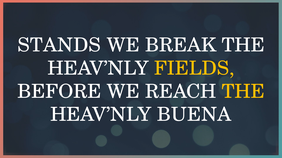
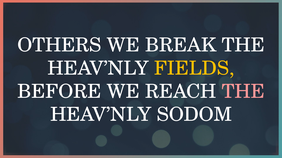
STANDS: STANDS -> OTHERS (59, 45)
THE colour: yellow -> pink (243, 92)
BUENA: BUENA -> SODOM (194, 115)
